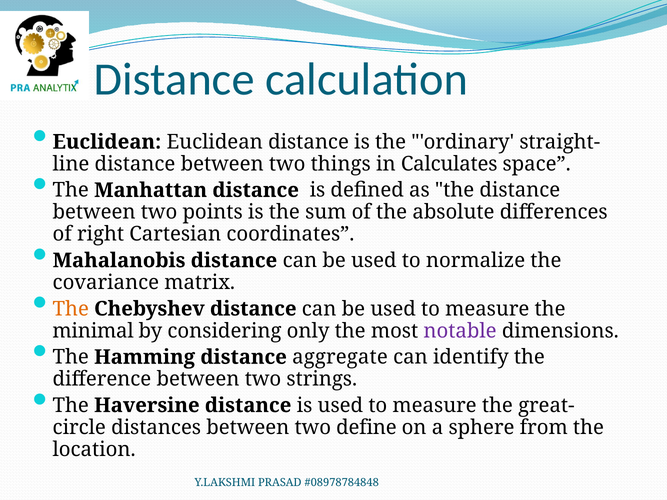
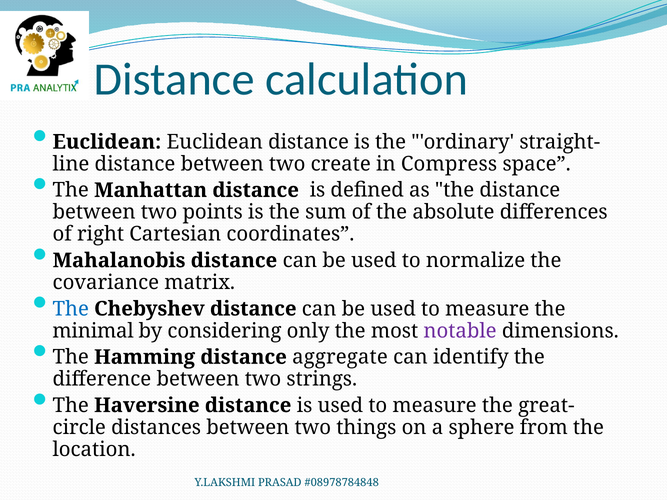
things: things -> create (341, 164)
Calculates: Calculates -> Compress (449, 164)
The colour: orange -> blue (71, 309)
define: define -> things (366, 428)
